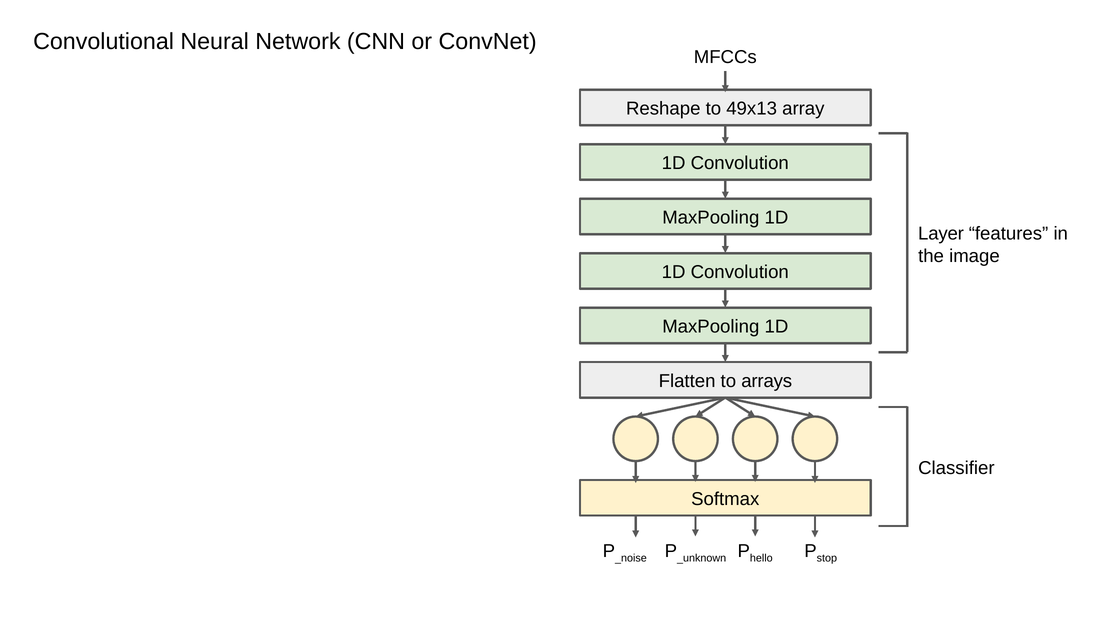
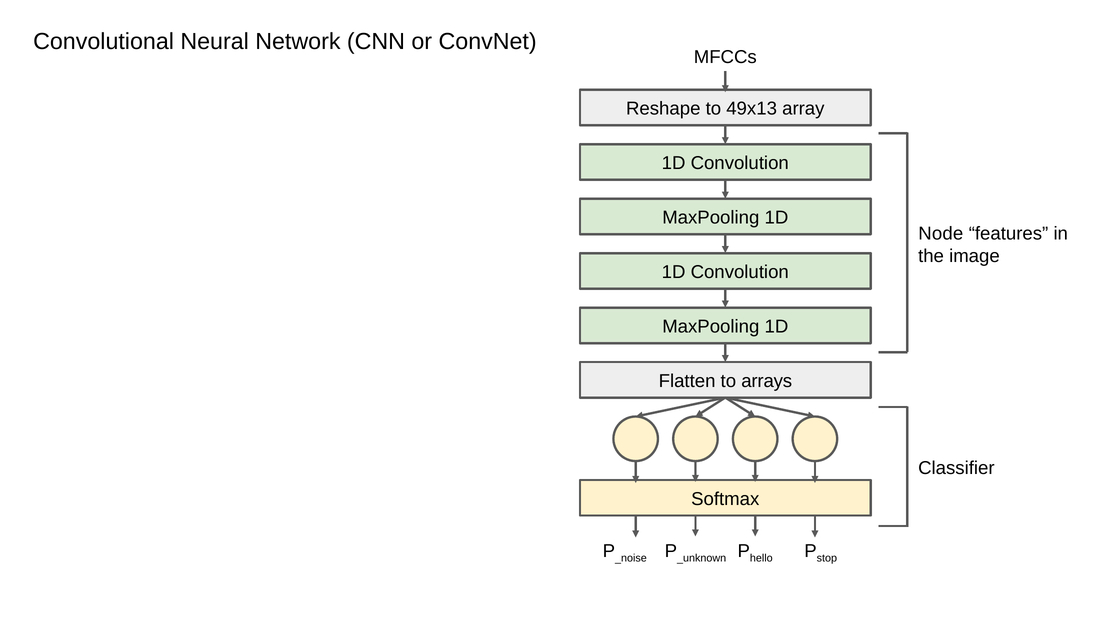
Layer: Layer -> Node (941, 234)
